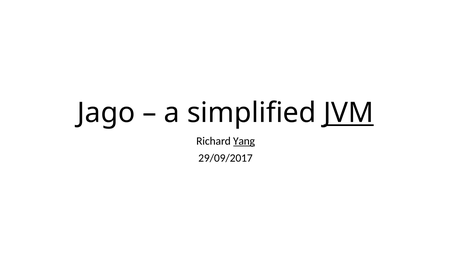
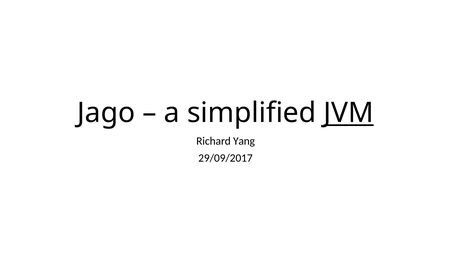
Yang underline: present -> none (244, 141)
